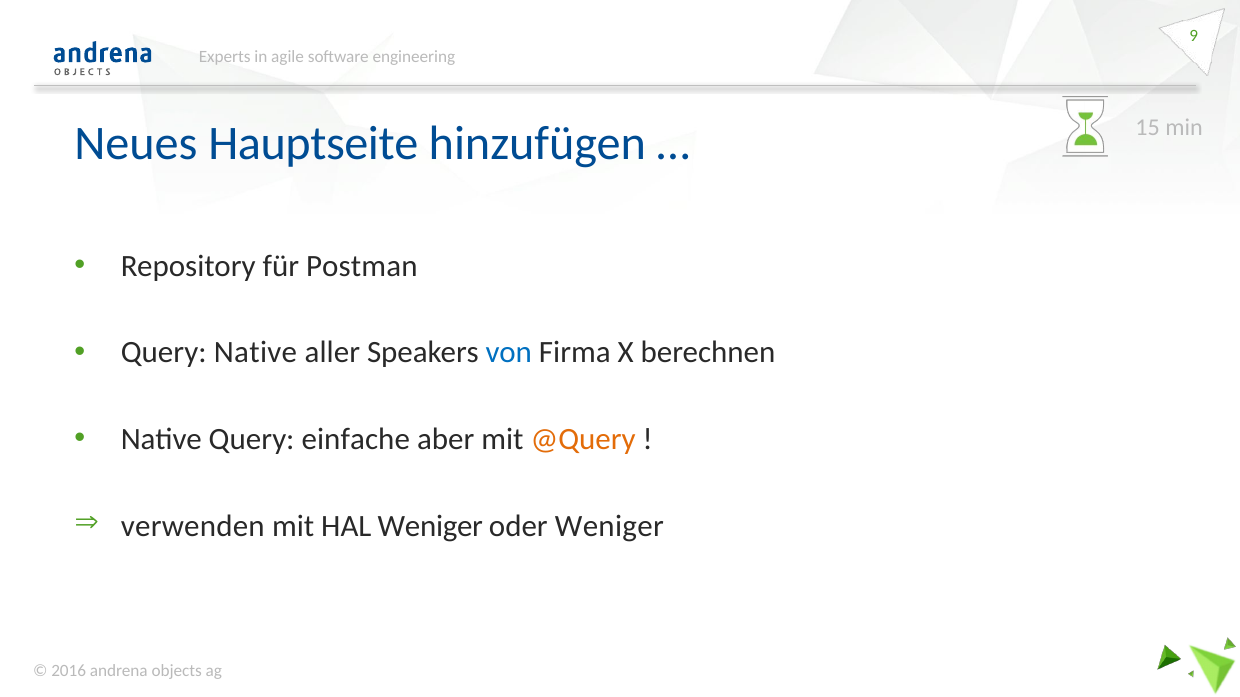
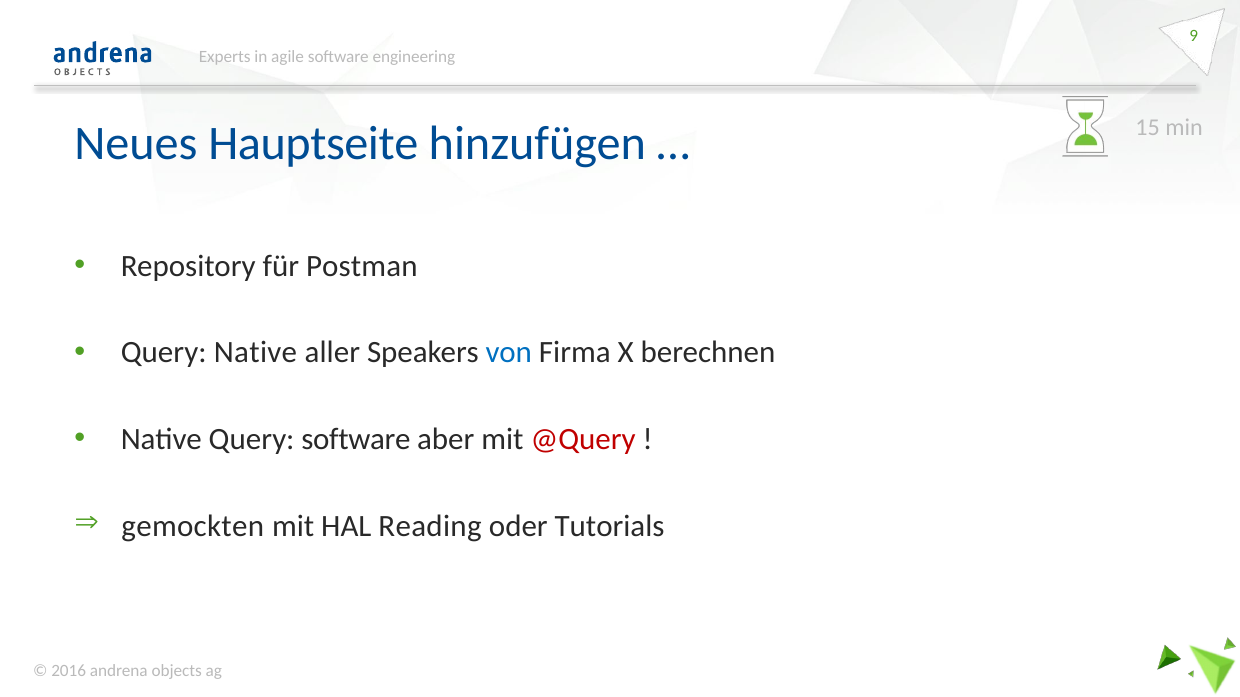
Query einfache: einfache -> software (356, 440)
@Query colour: orange -> red (583, 440)
verwenden: verwenden -> gemockten (193, 526)
HAL Weniger: Weniger -> Reading (430, 526)
oder Weniger: Weniger -> Tutorials (610, 526)
